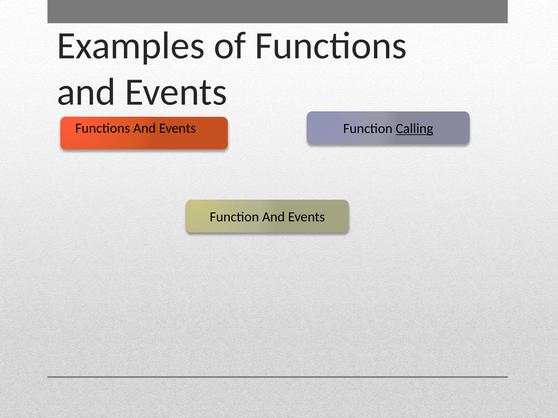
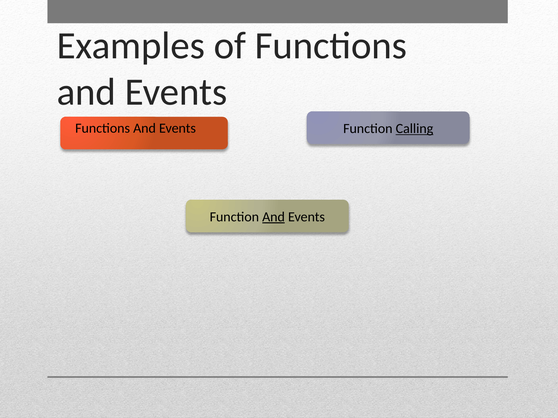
And underline: none -> present (274, 217)
